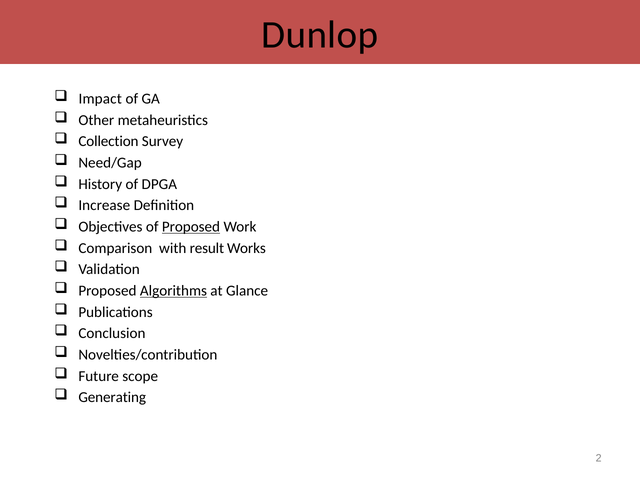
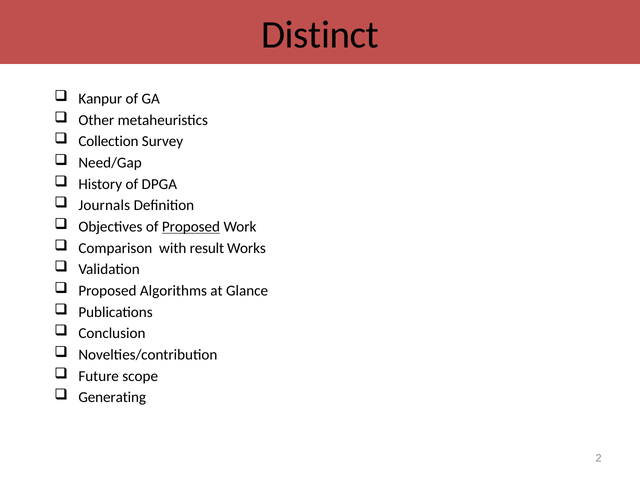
Dunlop: Dunlop -> Distinct (320, 35)
Impact: Impact -> Kanpur (100, 99)
Increase: Increase -> Journals (104, 205)
Algorithms underline: present -> none (173, 291)
